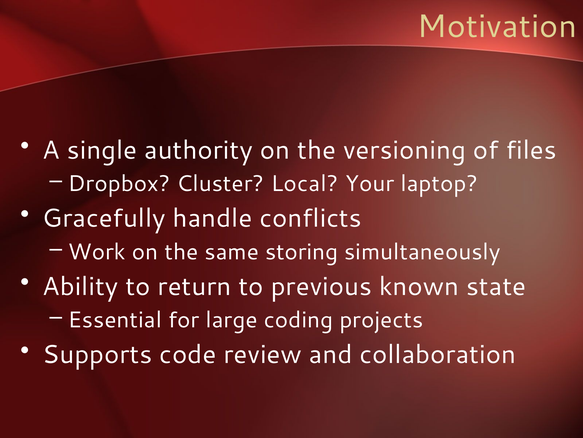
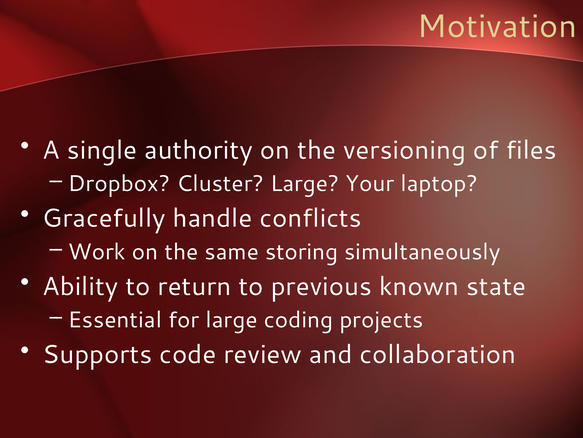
Cluster Local: Local -> Large (305, 183)
